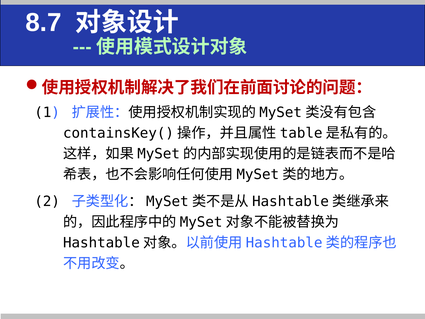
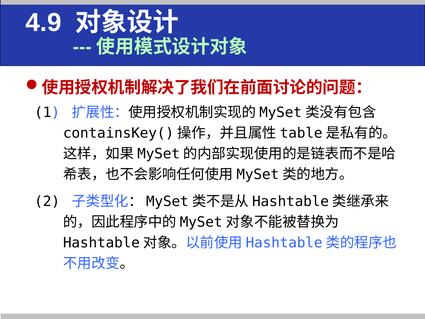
8.7: 8.7 -> 4.9 (44, 23)
